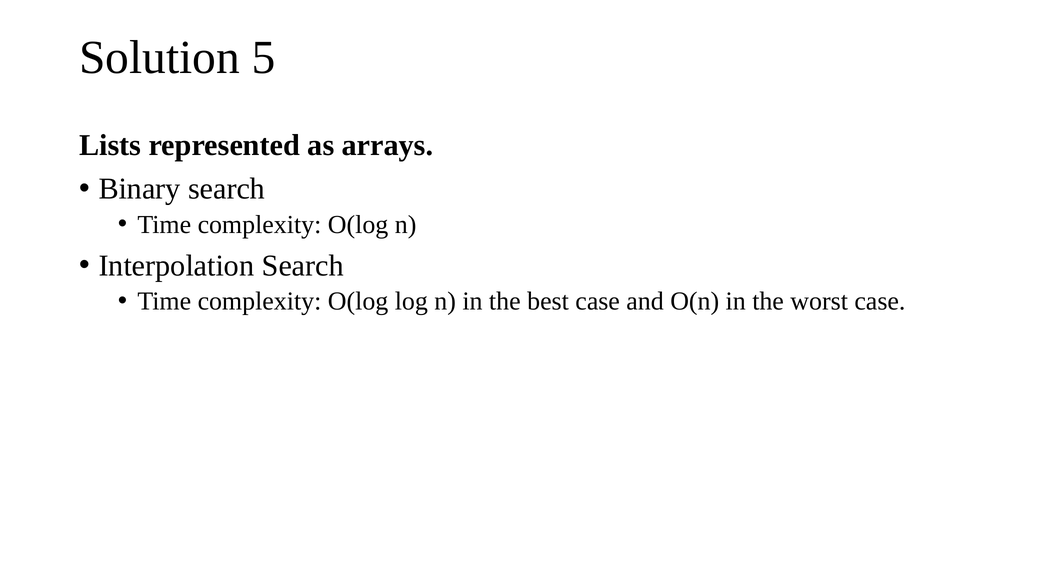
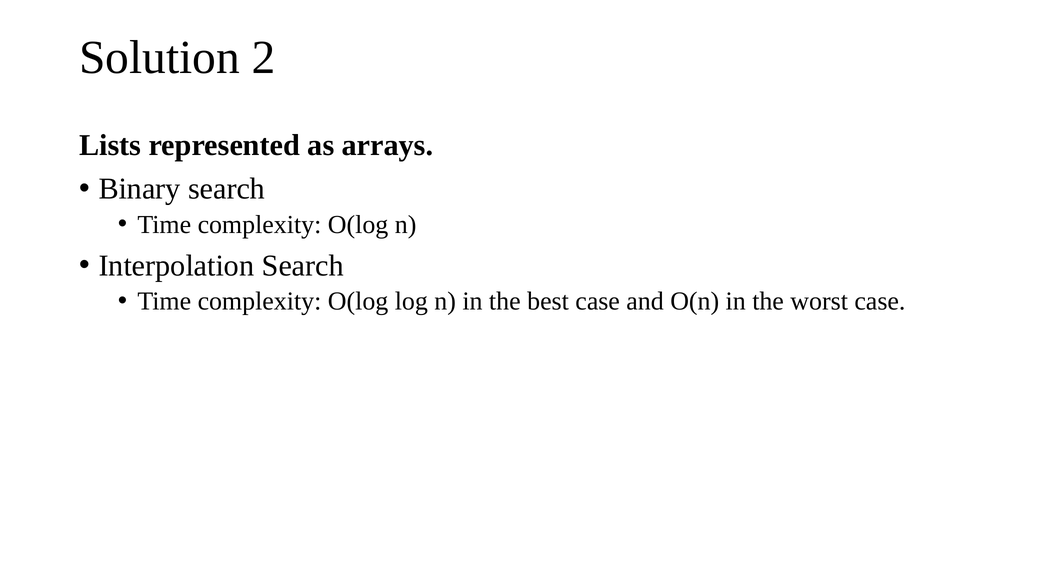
5: 5 -> 2 (264, 58)
